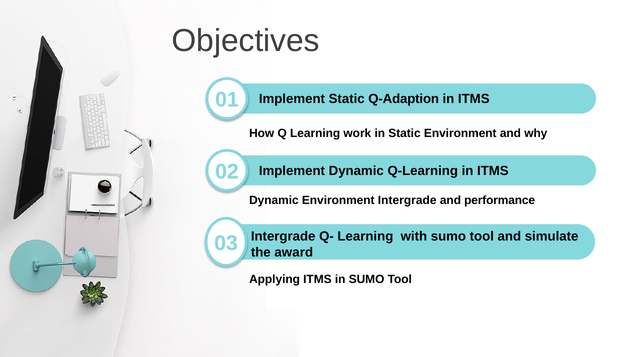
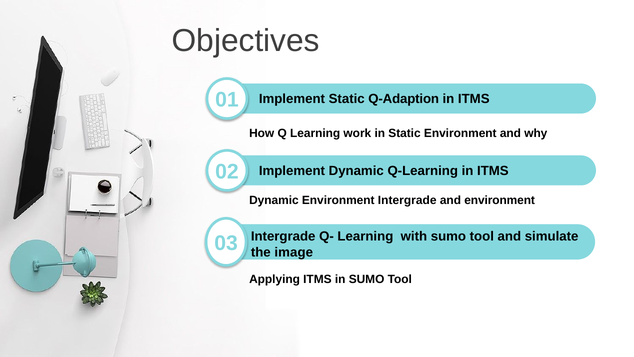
and performance: performance -> environment (500, 200)
award: award -> image (294, 252)
